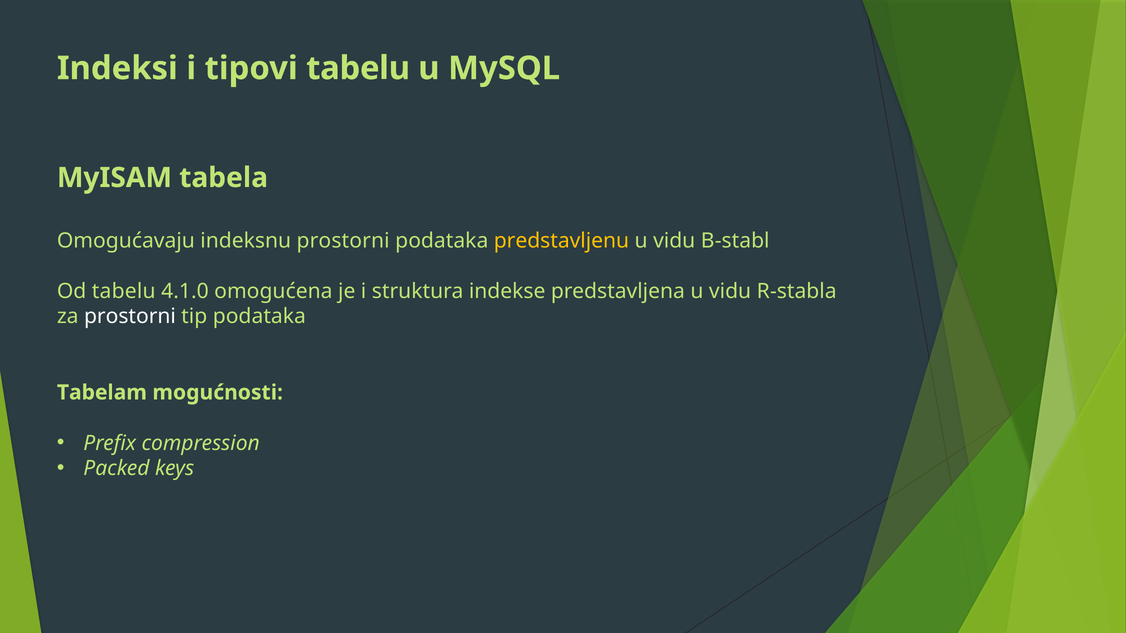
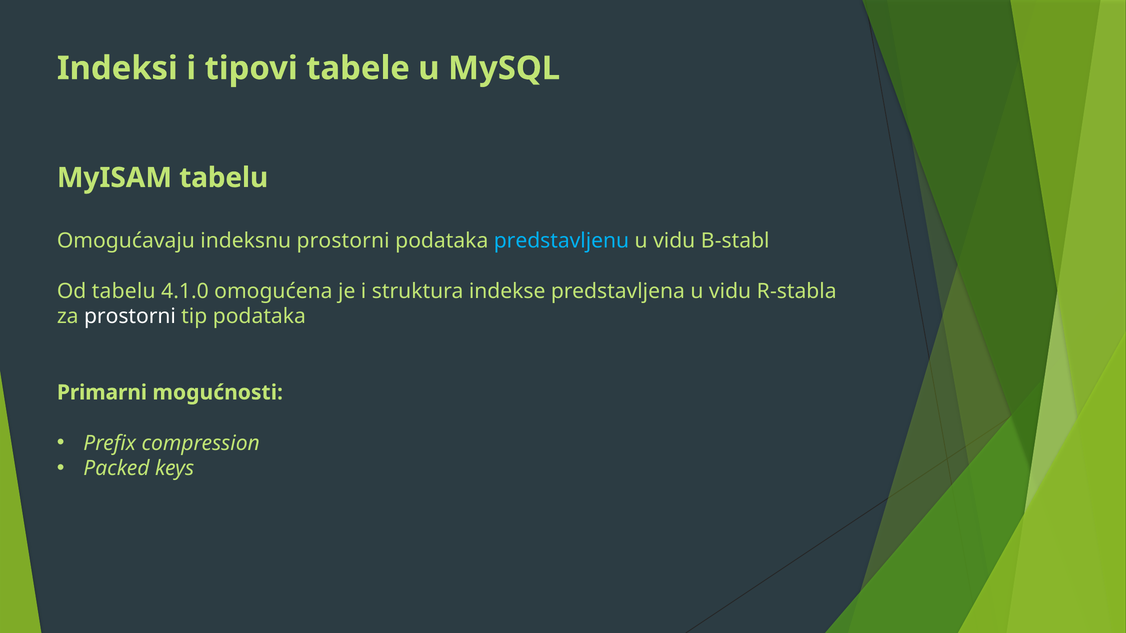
tipovi tabelu: tabelu -> tabele (358, 68)
MyISAM tabela: tabela -> tabelu (224, 178)
predstavljenu colour: yellow -> light blue (561, 241)
Tabelam: Tabelam -> Primarni (102, 393)
